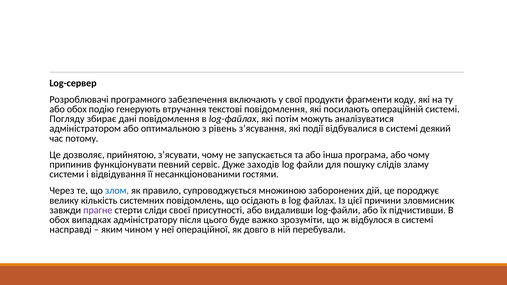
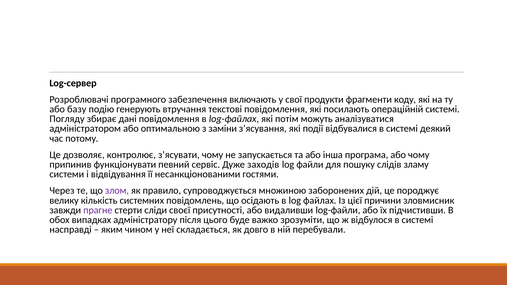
або обох: обох -> базу (77, 109)
рівень: рівень -> заміни (223, 129)
прийнятою: прийнятою -> контролює (131, 155)
злом colour: blue -> purple (117, 191)
операційної: операційної -> складається (203, 230)
